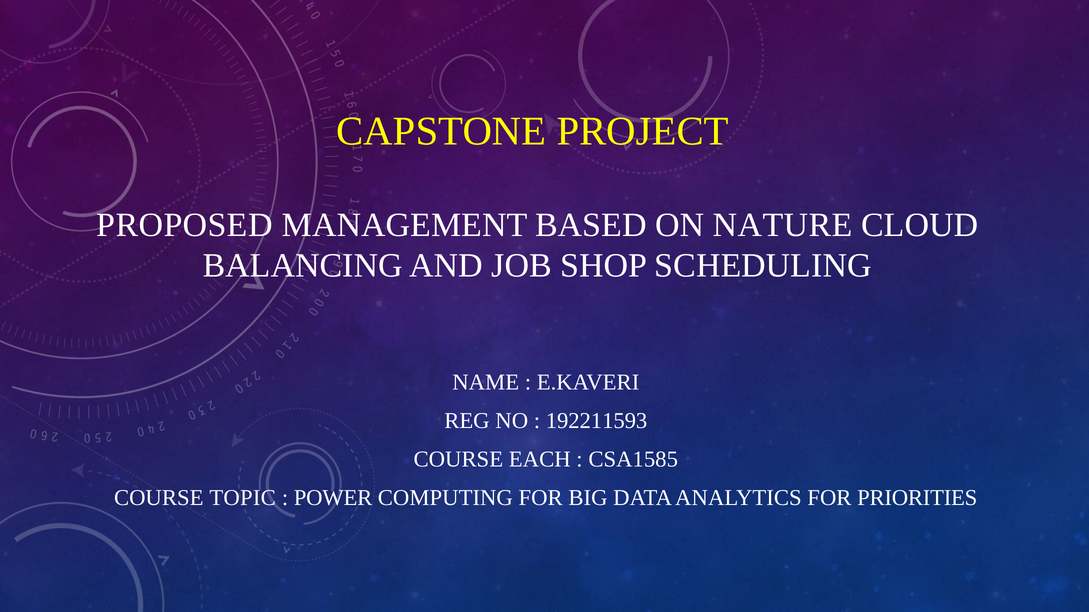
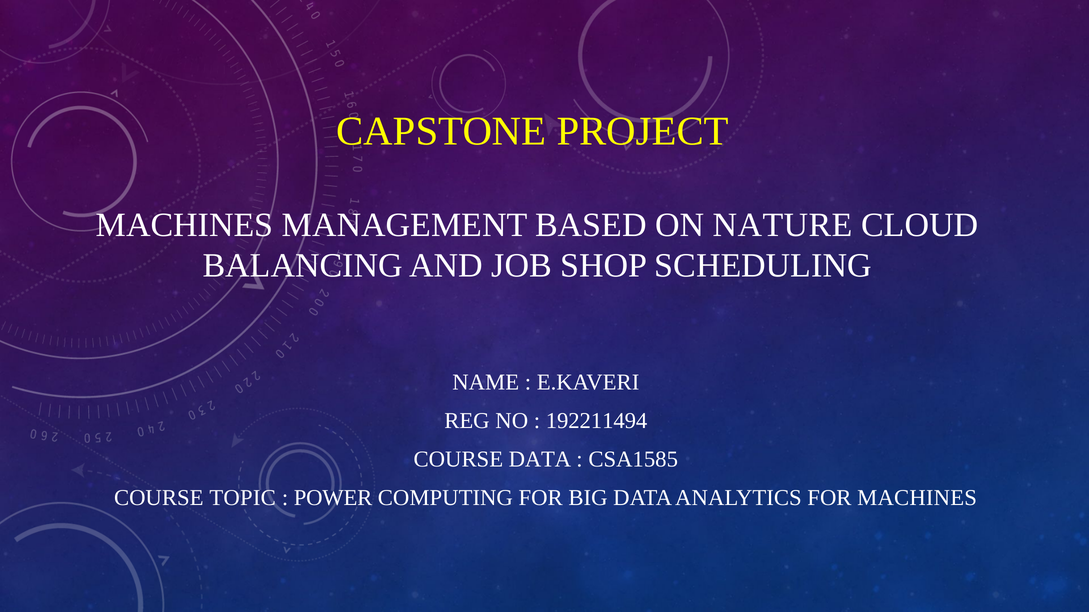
PROPOSED: PROPOSED -> MACHINES (185, 225)
192211593: 192211593 -> 192211494 (597, 421)
COURSE EACH: EACH -> DATA (540, 460)
FOR PRIORITIES: PRIORITIES -> MACHINES (917, 498)
